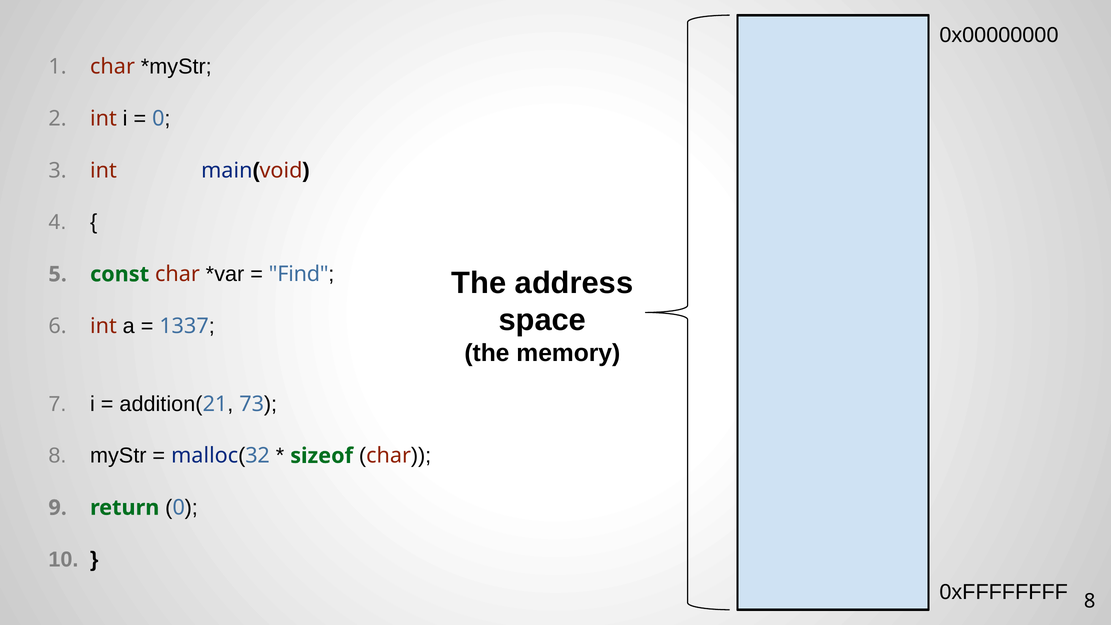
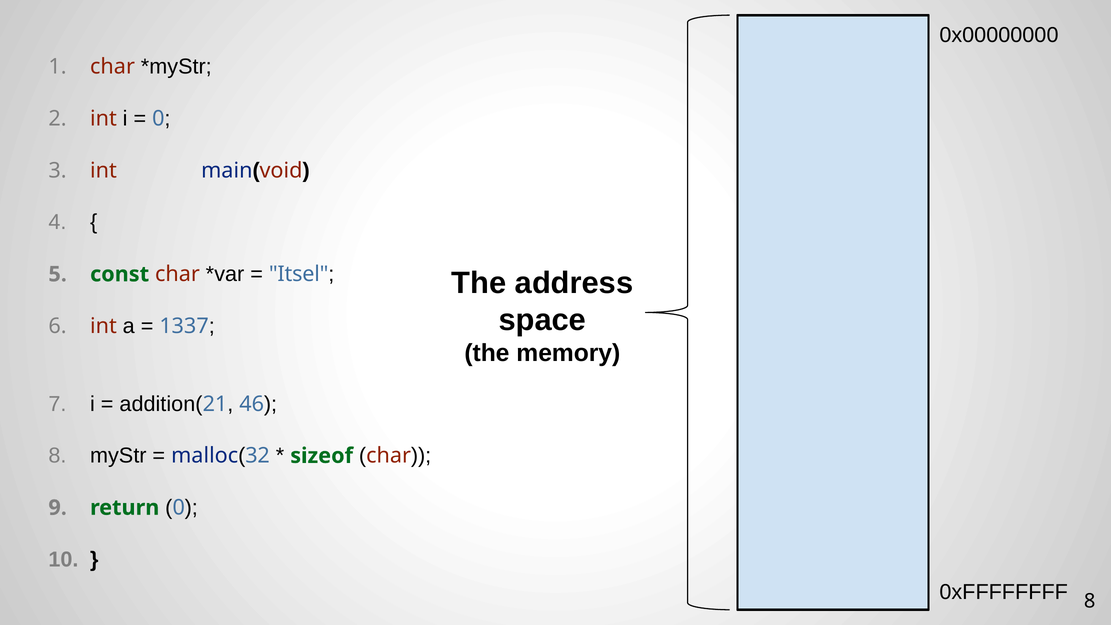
Find: Find -> Itsel (299, 274)
73: 73 -> 46 (252, 404)
